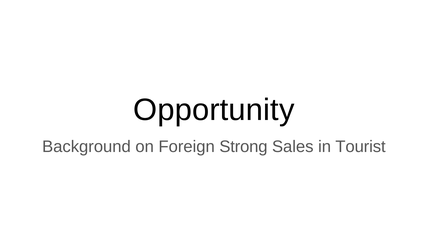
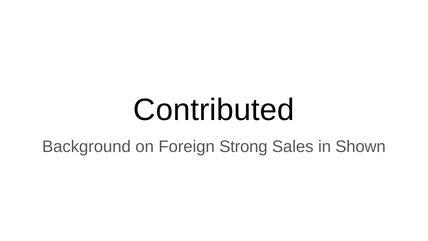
Opportunity: Opportunity -> Contributed (214, 110)
Tourist: Tourist -> Shown (361, 146)
